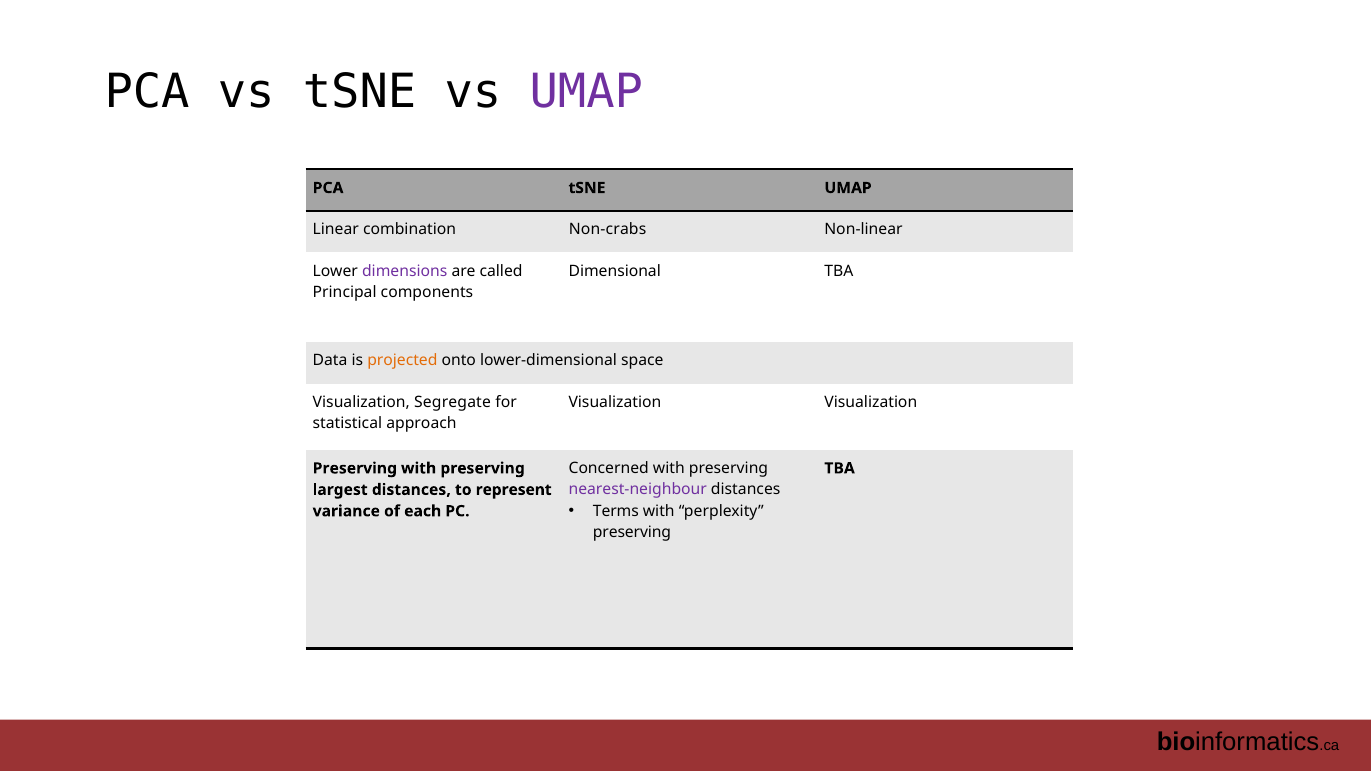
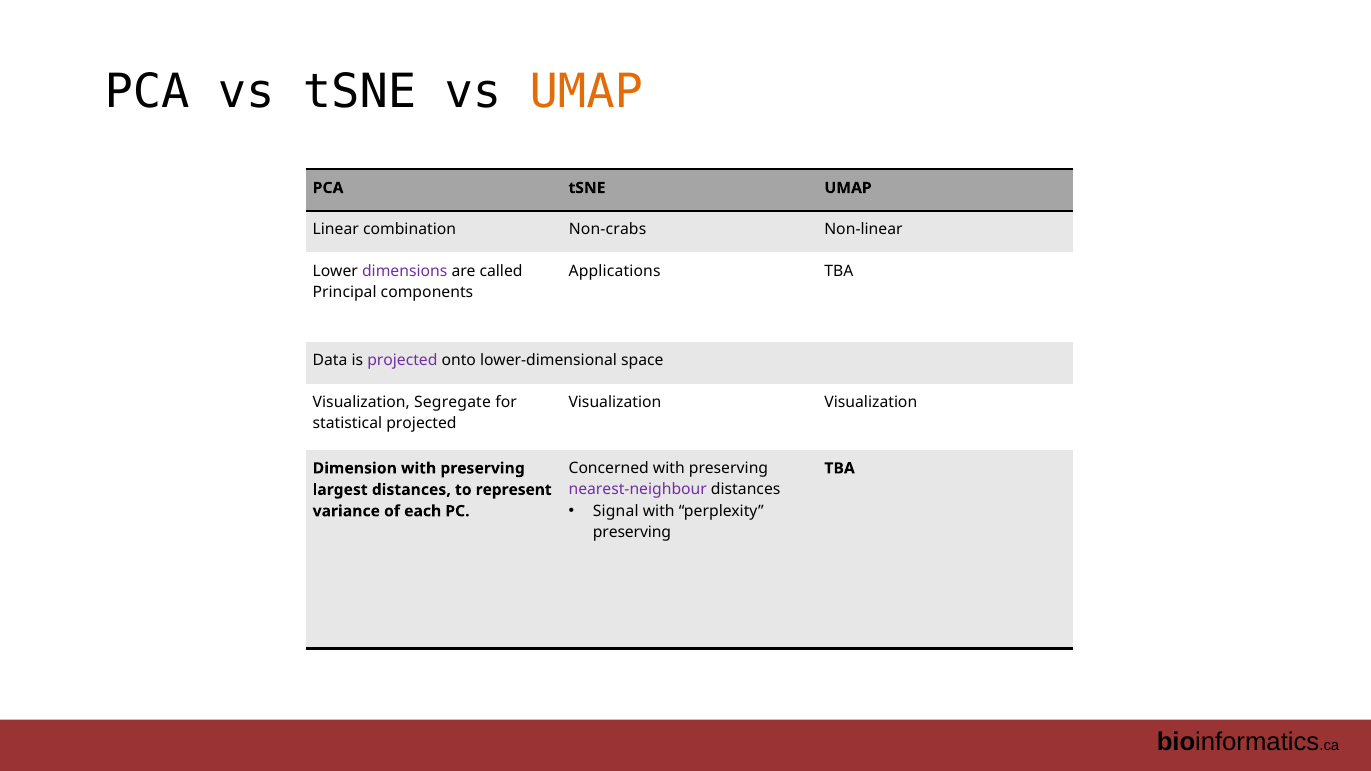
UMAP colour: purple -> orange (586, 92)
Dimensional: Dimensional -> Applications (615, 271)
projected colour: orange -> purple (402, 361)
statistical approach: approach -> projected (421, 424)
Preserving: Preserving -> Dimension (355, 468)
Terms: Terms -> Signal (616, 511)
